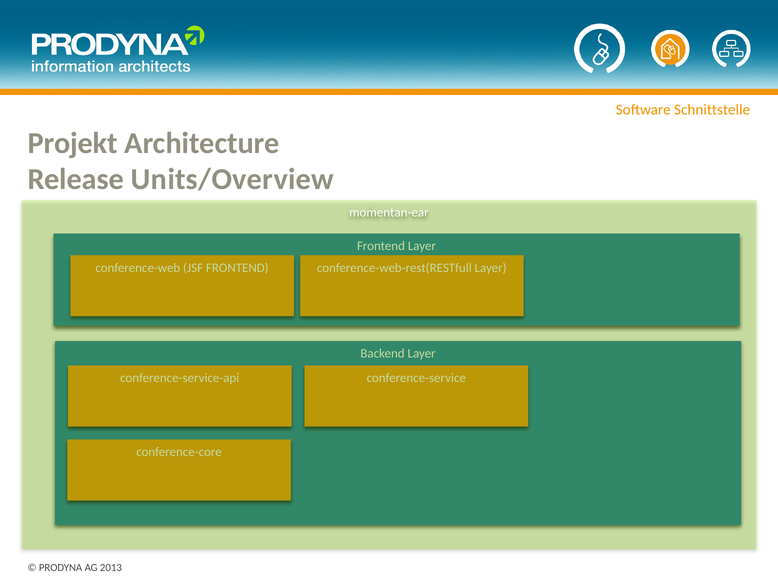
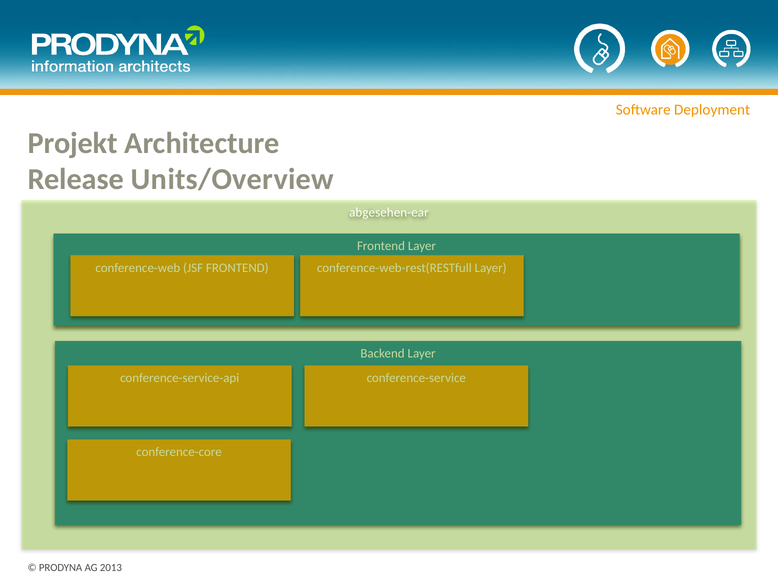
Schnittstelle: Schnittstelle -> Deployment (712, 110)
momentan-ear: momentan-ear -> abgesehen-ear (389, 212)
